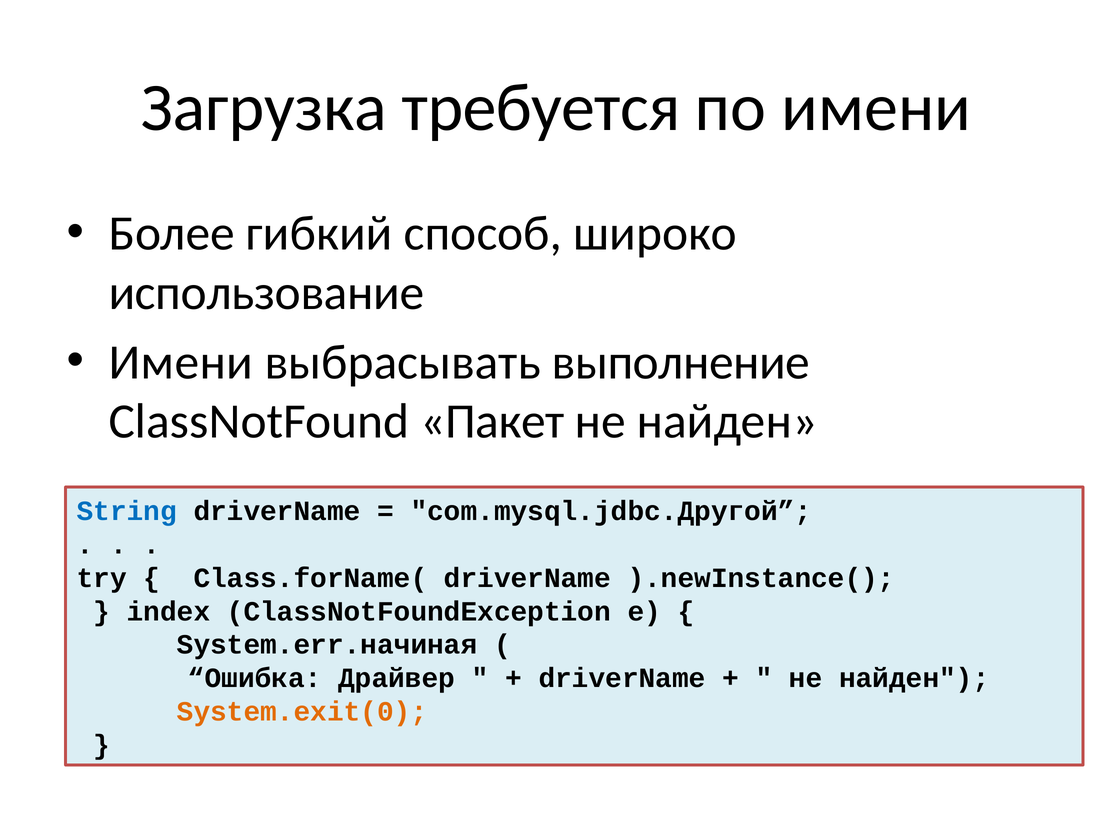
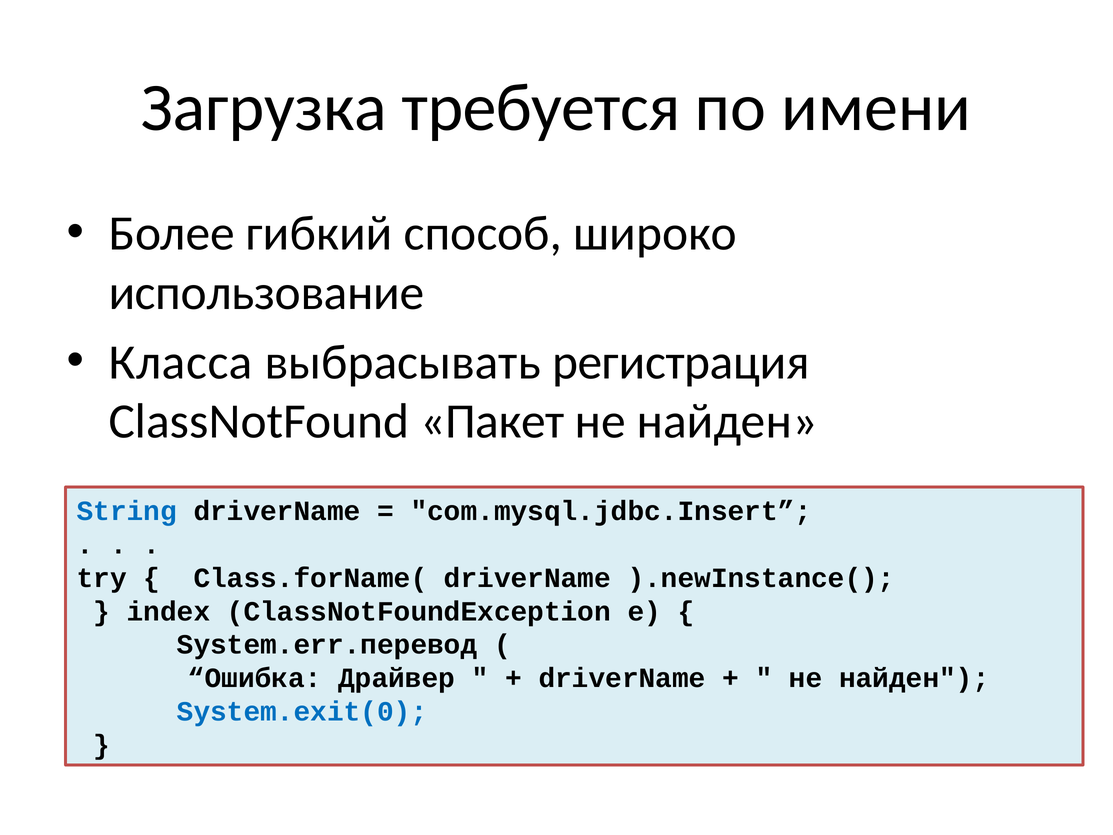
Имени: Имени -> Класса (181, 362)
выполнение: выполнение -> регистрация (681, 362)
com.mysql.jdbc.Другой: com.mysql.jdbc.Другой -> com.mysql.jdbc.Insert (611, 511)
System.err.начиная: System.err.начиная -> System.err.перевод (327, 645)
System.exit(0 colour: orange -> blue (302, 711)
